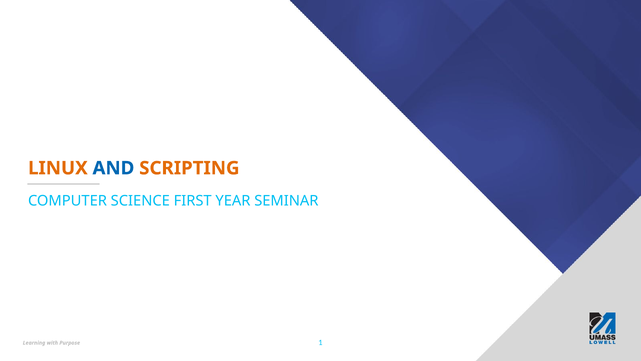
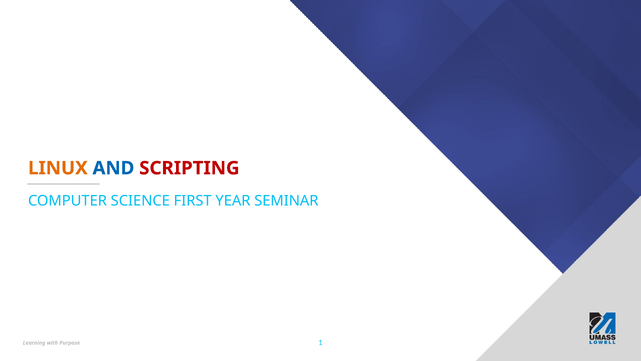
SCRIPTING colour: orange -> red (189, 168)
